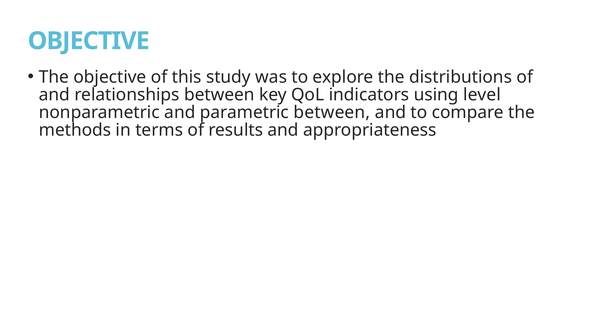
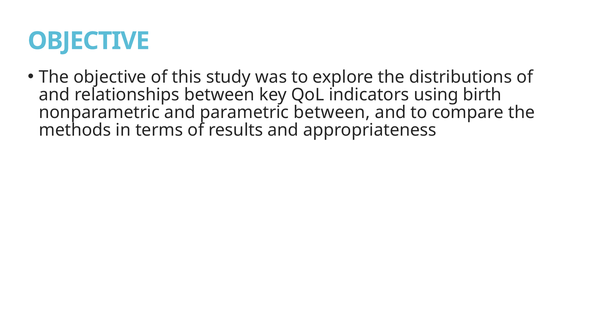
level: level -> birth (482, 95)
